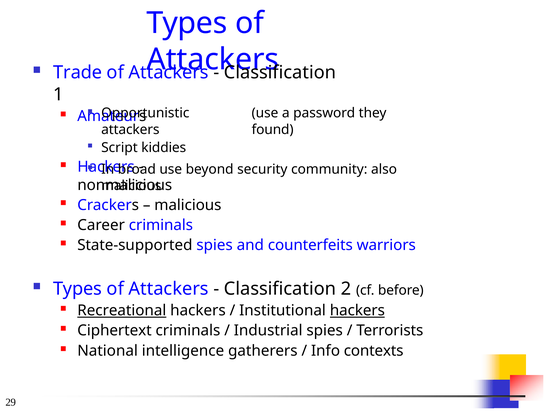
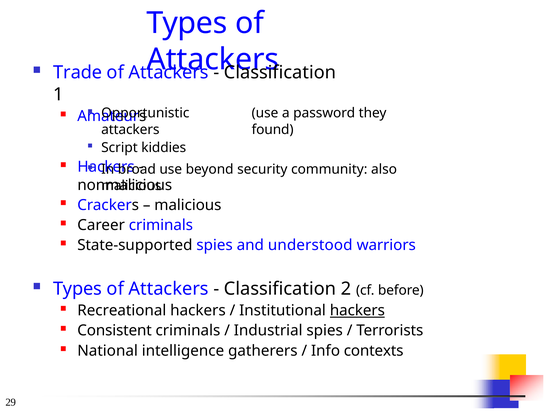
counterfeits: counterfeits -> understood (310, 245)
Recreational underline: present -> none (122, 310)
Ciphertext: Ciphertext -> Consistent (115, 330)
